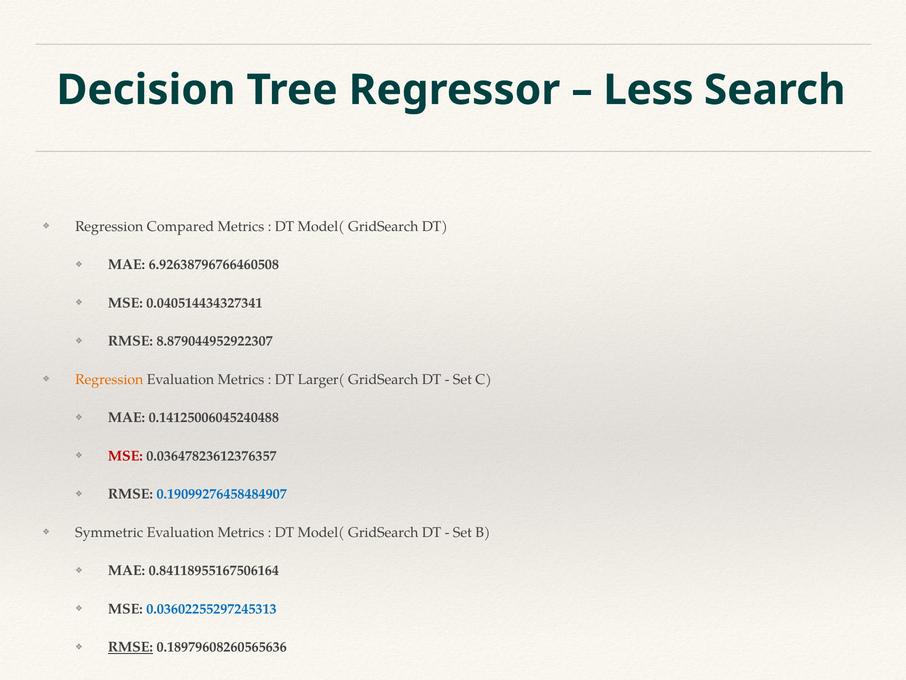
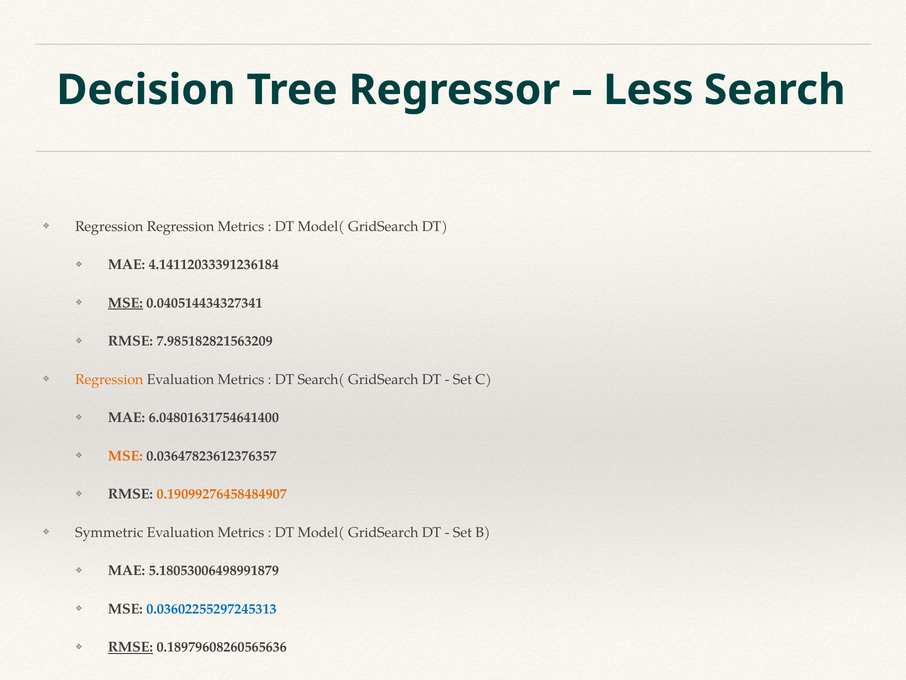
Regression Compared: Compared -> Regression (181, 226)
6.92638796766460508: 6.92638796766460508 -> 4.14112033391236184 (214, 265)
MSE underline: none -> present (125, 303)
8.879044952922307: 8.879044952922307 -> 7.985182821563209 (215, 341)
Larger(: Larger( -> Search( (321, 379)
0.14125006045240488: 0.14125006045240488 -> 6.04801631754641400 (214, 418)
MSE colour: red -> orange (125, 456)
0.19099276458484907 colour: blue -> orange (222, 494)
0.84118955167506164: 0.84118955167506164 -> 5.18053006498991879 (214, 570)
